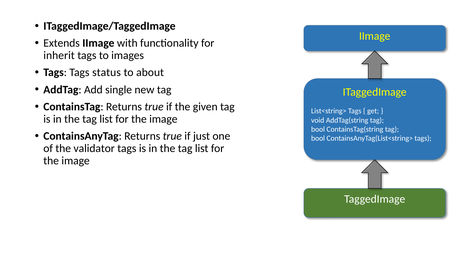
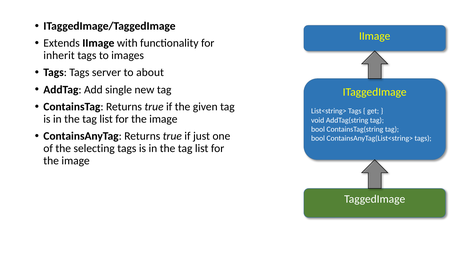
status: status -> server (107, 73)
validator: validator -> selecting (94, 149)
